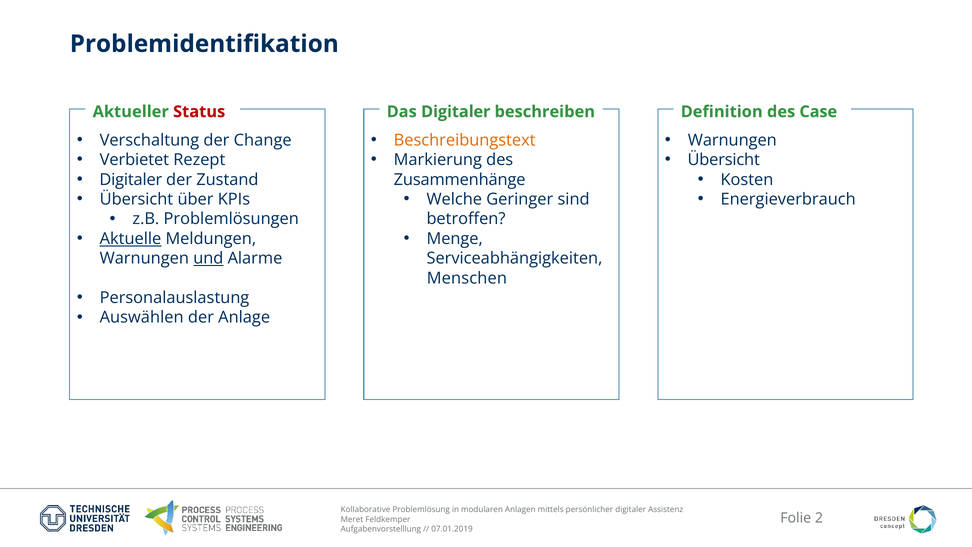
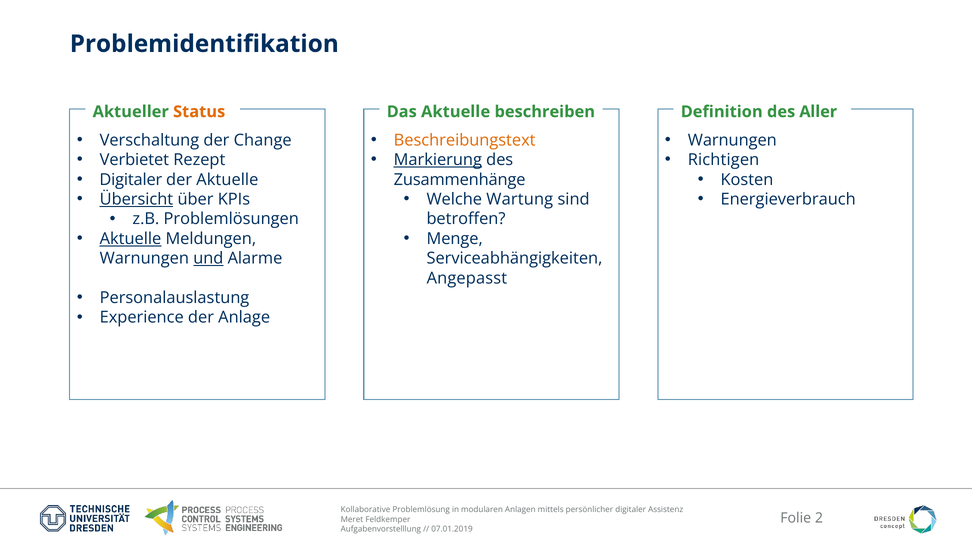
Status colour: red -> orange (199, 112)
Das Digitaler: Digitaler -> Aktuelle (456, 112)
Case: Case -> Aller (818, 112)
Markierung underline: none -> present (438, 160)
Übersicht: Übersicht -> Richtigen (724, 160)
der Zustand: Zustand -> Aktuelle (227, 180)
Übersicht underline: none -> present (136, 199)
Geringer: Geringer -> Wartung (520, 199)
Menschen: Menschen -> Angepasst (467, 278)
Auswählen: Auswählen -> Experience (142, 317)
